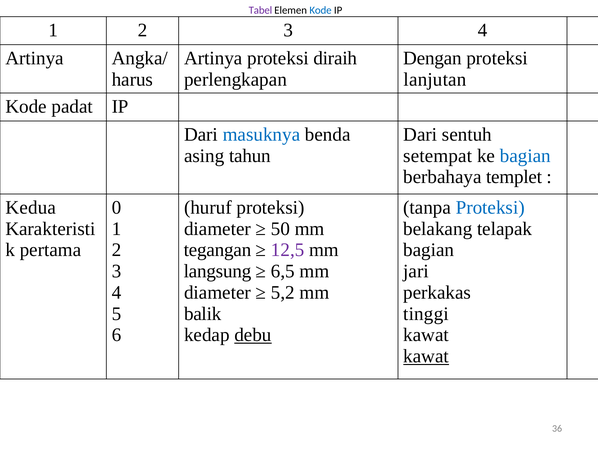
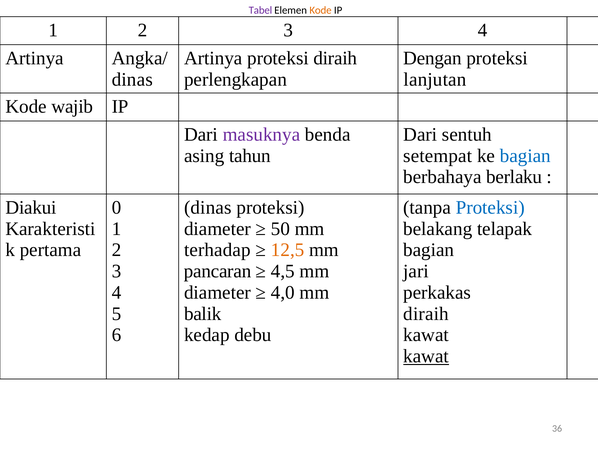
Kode colour: blue -> orange (320, 10)
harus: harus -> dinas (132, 80)
padat: padat -> wajib (72, 106)
masuknya colour: blue -> purple (261, 134)
templet: templet -> berlaku (514, 177)
Kedua: Kedua -> Diakui (31, 207)
huruf: huruf -> dinas (208, 207)
tegangan: tegangan -> terhadap (217, 250)
12,5 colour: purple -> orange (288, 250)
langsung: langsung -> pancaran (218, 271)
6,5: 6,5 -> 4,5 (283, 271)
5,2: 5,2 -> 4,0 (283, 292)
tinggi: tinggi -> diraih (426, 313)
debu underline: present -> none (253, 335)
